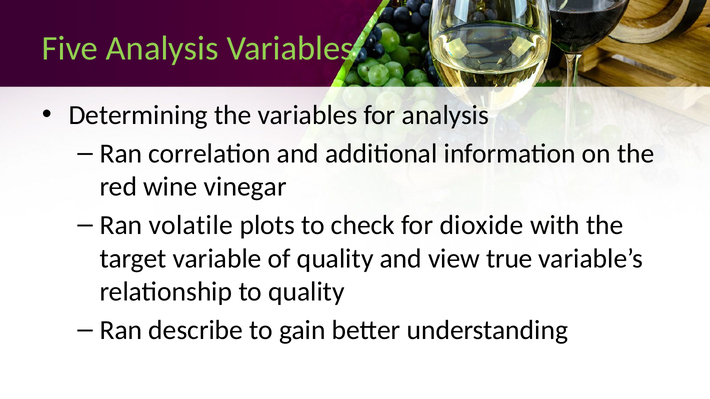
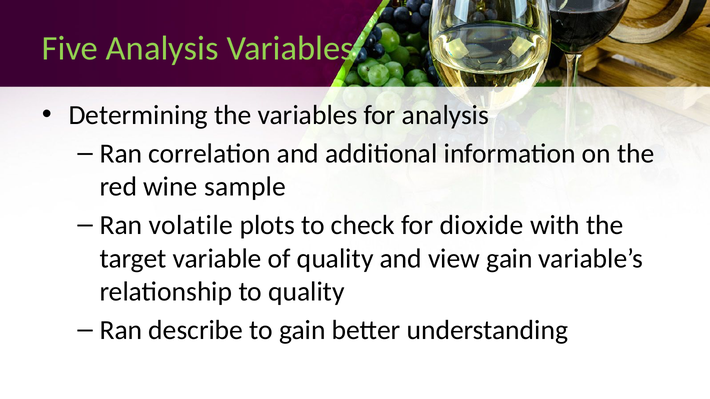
vinegar: vinegar -> sample (245, 187)
view true: true -> gain (509, 259)
